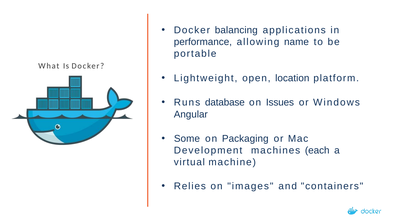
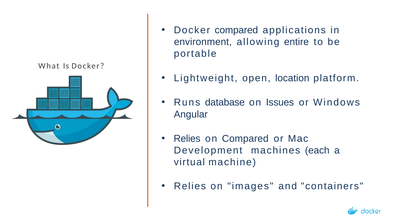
Docker balancing: balancing -> compared (236, 30)
performance: performance -> environment (203, 42)
name: name -> entire (296, 42)
Some: Some -> Relies (187, 139)
on Packaging: Packaging -> Compared (245, 139)
